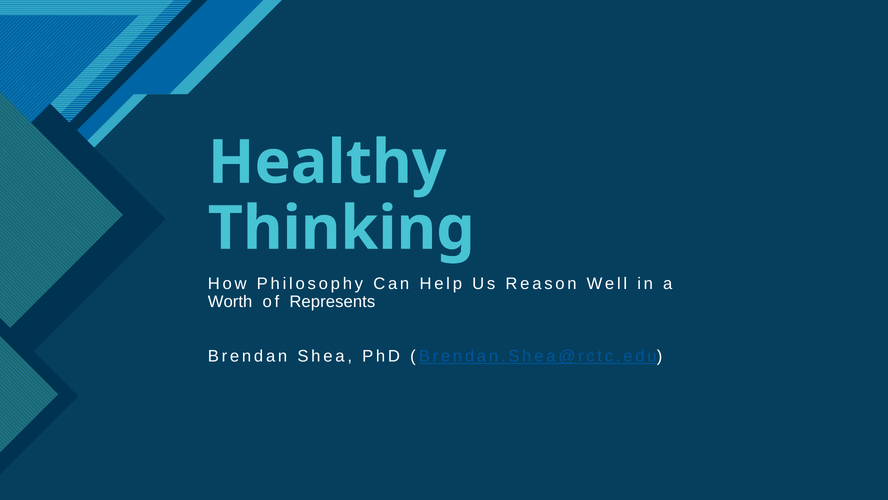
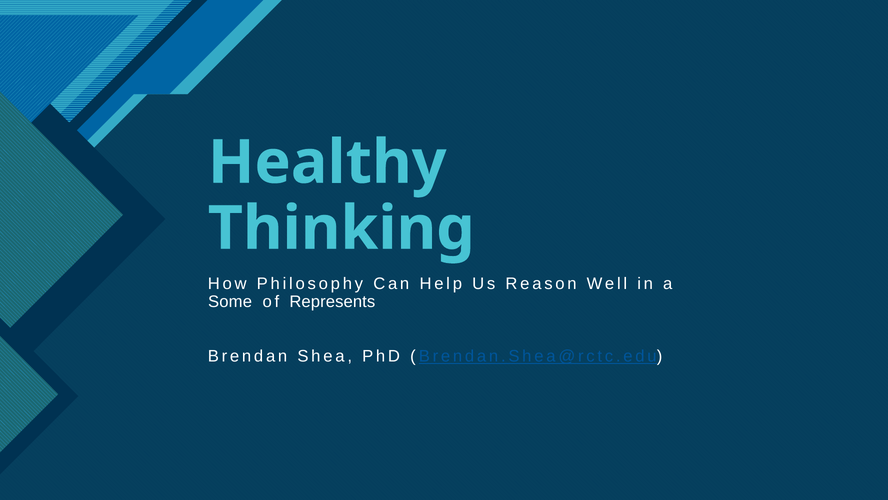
Worth: Worth -> Some (230, 301)
